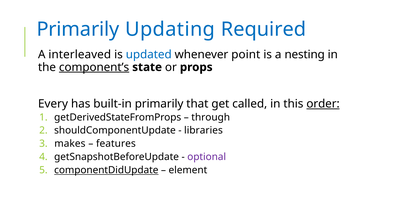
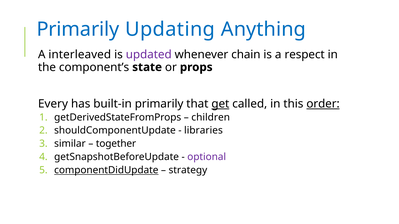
Required: Required -> Anything (263, 29)
updated colour: blue -> purple (149, 55)
point: point -> chain (246, 55)
nesting: nesting -> respect (305, 55)
component’s underline: present -> none (94, 67)
get underline: none -> present (220, 104)
through: through -> children (211, 117)
makes: makes -> similar (70, 144)
features: features -> together (116, 144)
element: element -> strategy (188, 171)
